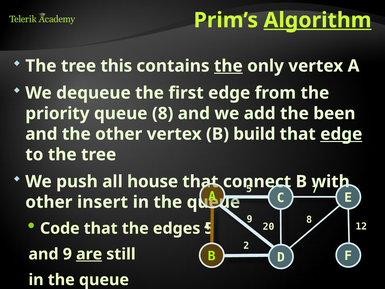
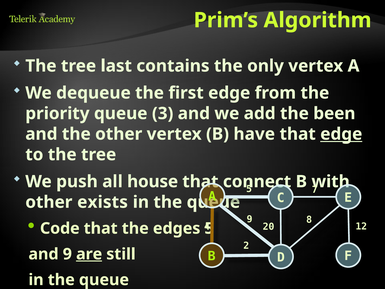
Algorithm underline: present -> none (318, 20)
this: this -> last (116, 66)
the underline: present -> none (228, 66)
queue 8: 8 -> 3 (163, 113)
build: build -> have (254, 134)
insert: insert -> exists (103, 202)
